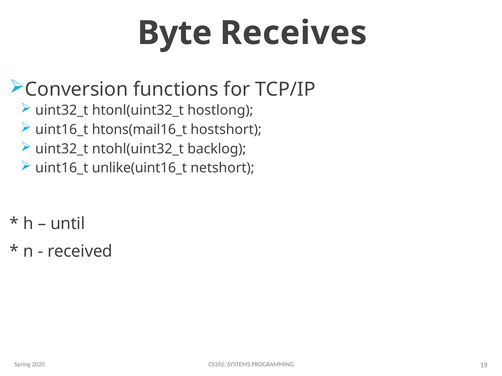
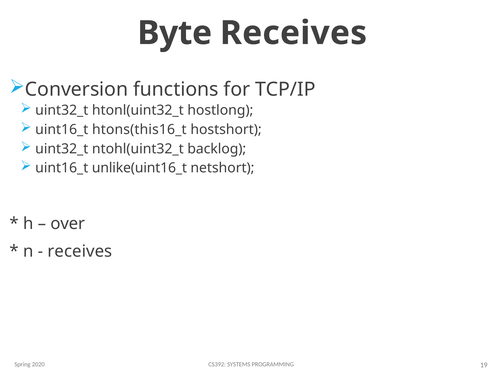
htons(mail16_t: htons(mail16_t -> htons(this16_t (139, 130)
until: until -> over (68, 224)
received: received -> receives (80, 252)
